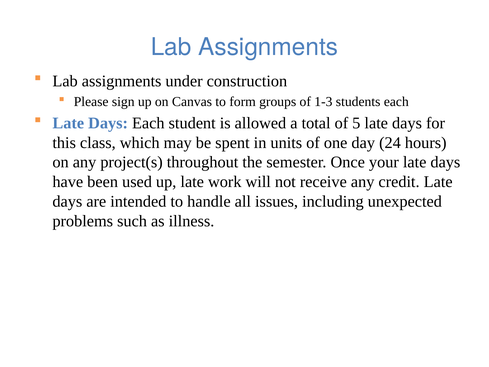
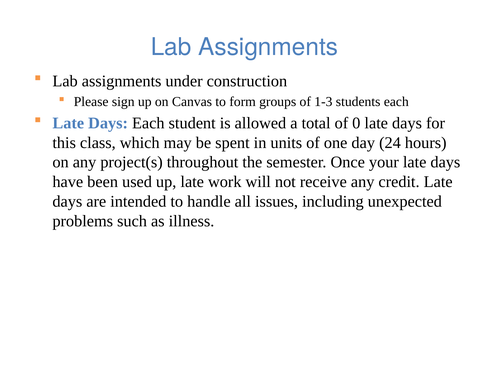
5: 5 -> 0 (356, 123)
